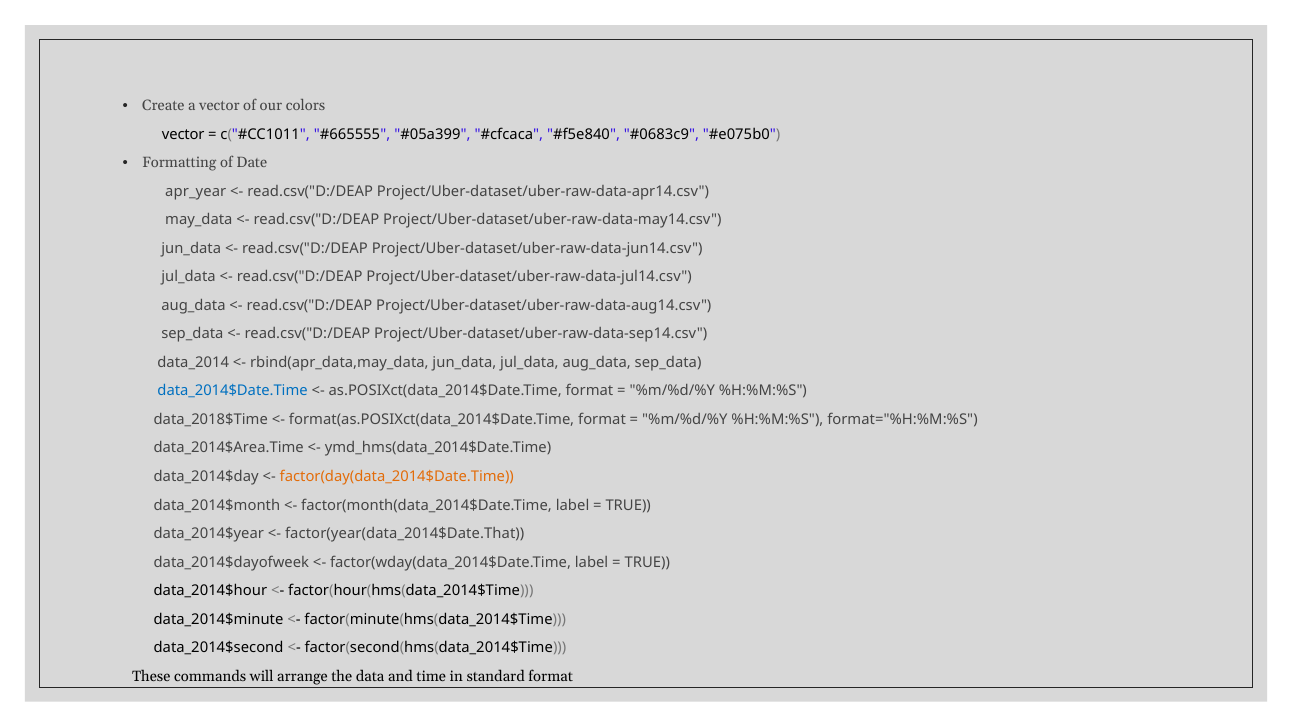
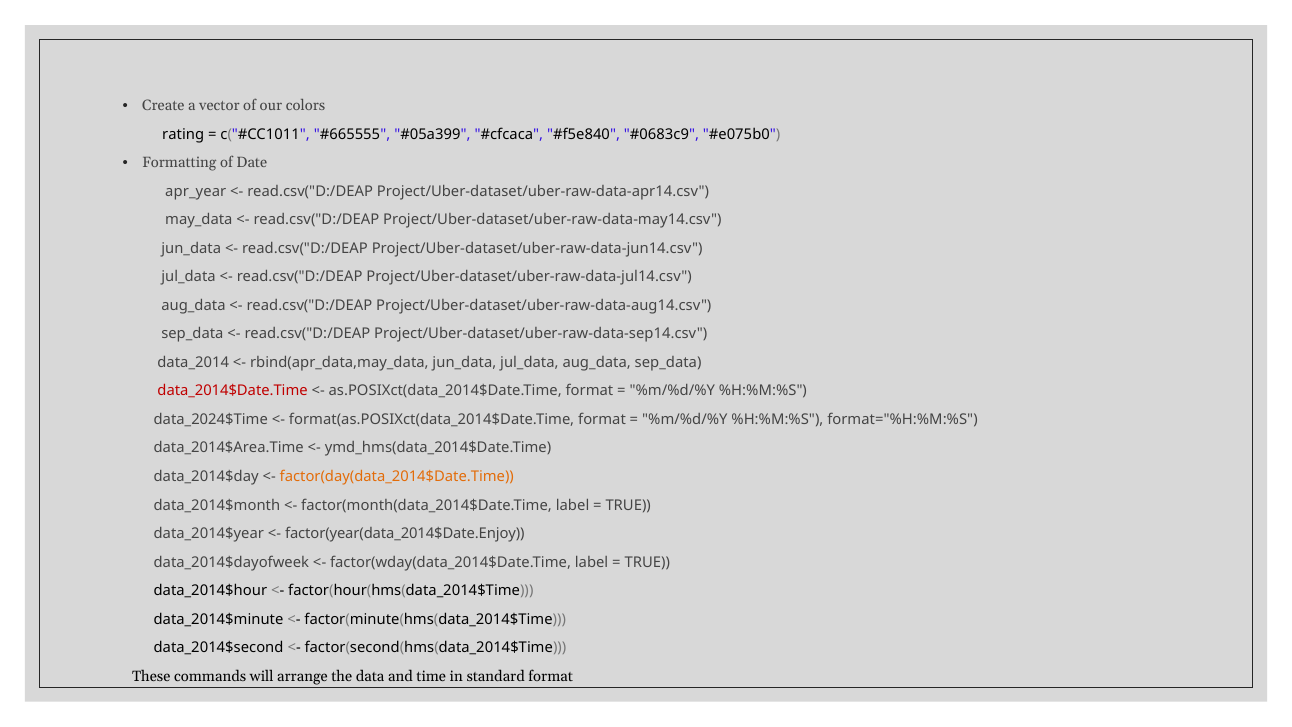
vector: vector -> rating (183, 134)
data_2014$Date.Time colour: blue -> red (233, 391)
data_2018$Time: data_2018$Time -> data_2024$Time (211, 419)
factor(year(data_2014$Date.That: factor(year(data_2014$Date.That -> factor(year(data_2014$Date.Enjoy (405, 533)
